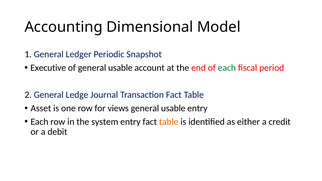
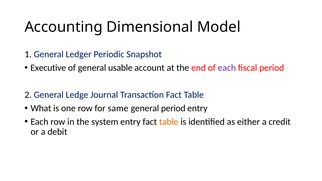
each colour: green -> purple (227, 68)
Asset: Asset -> What (41, 108)
views: views -> same (118, 108)
usable: usable -> period (173, 108)
